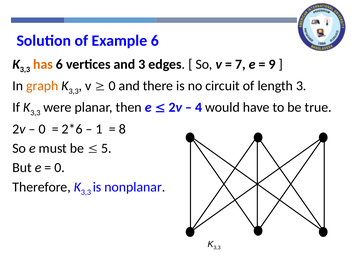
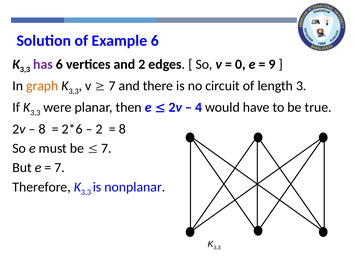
has colour: orange -> purple (43, 64)
and 3: 3 -> 2 (142, 64)
7: 7 -> 0 (240, 64)
0: 0 -> 7 (112, 86)
0: 0 -> 8 (42, 129)
1: 1 -> 2 (99, 129)
5: 5 -> 7 (106, 148)
0: 0 -> 7 (60, 168)
